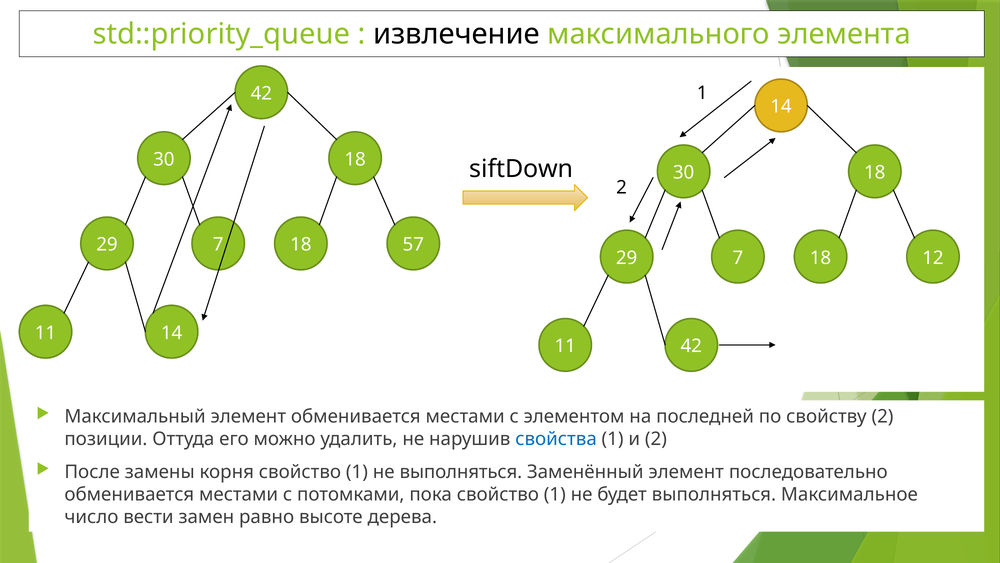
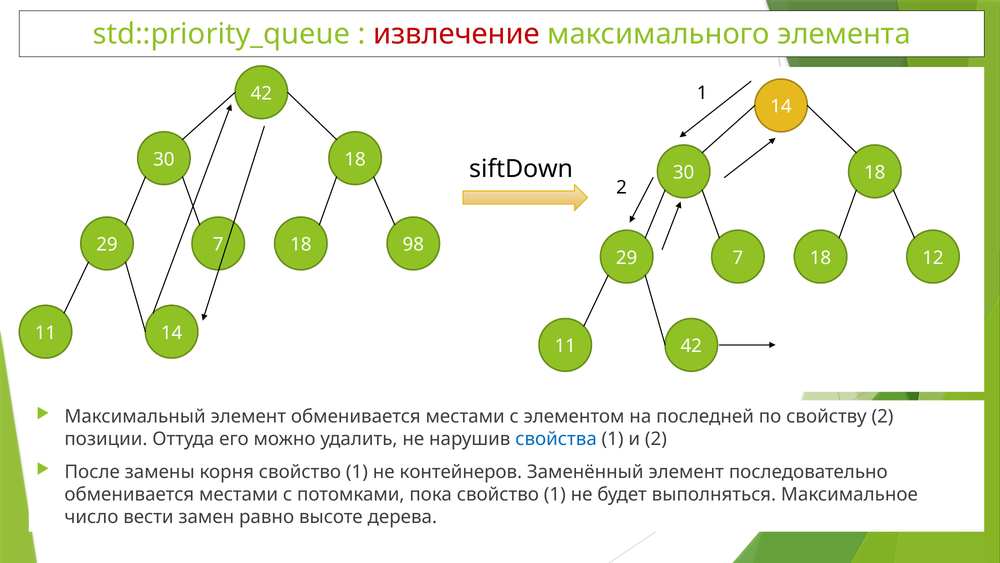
извлечение colour: black -> red (456, 34)
57: 57 -> 98 (413, 244)
не выполняться: выполняться -> контейнеров (461, 472)
